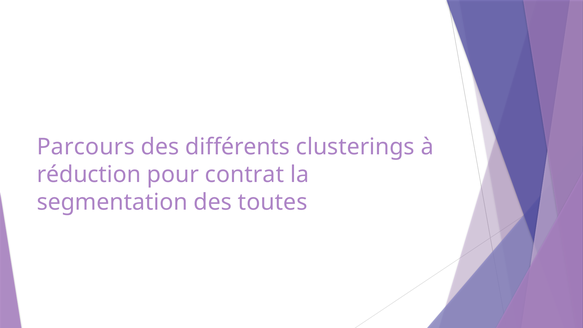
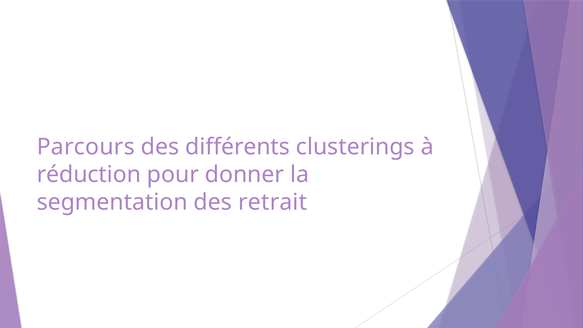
contrat: contrat -> donner (245, 174)
toutes: toutes -> retrait (273, 202)
